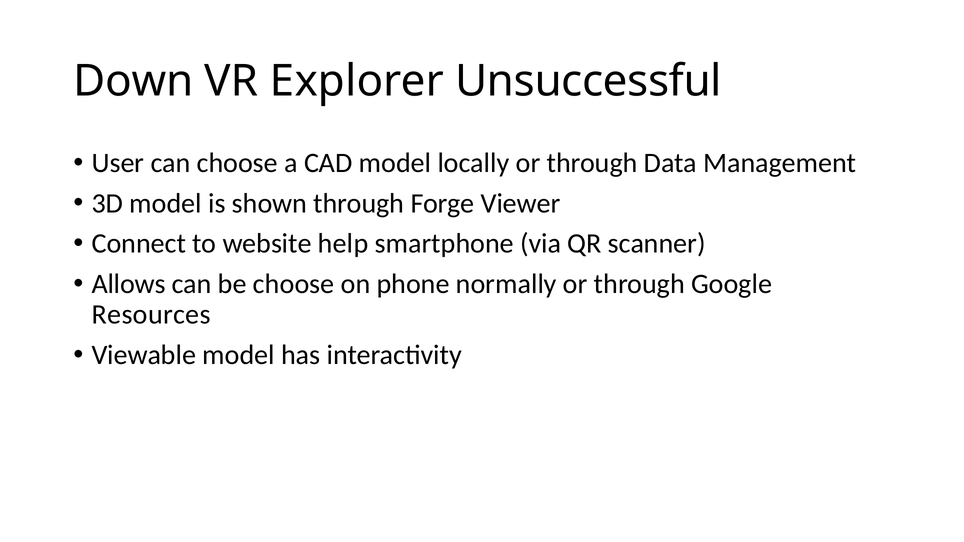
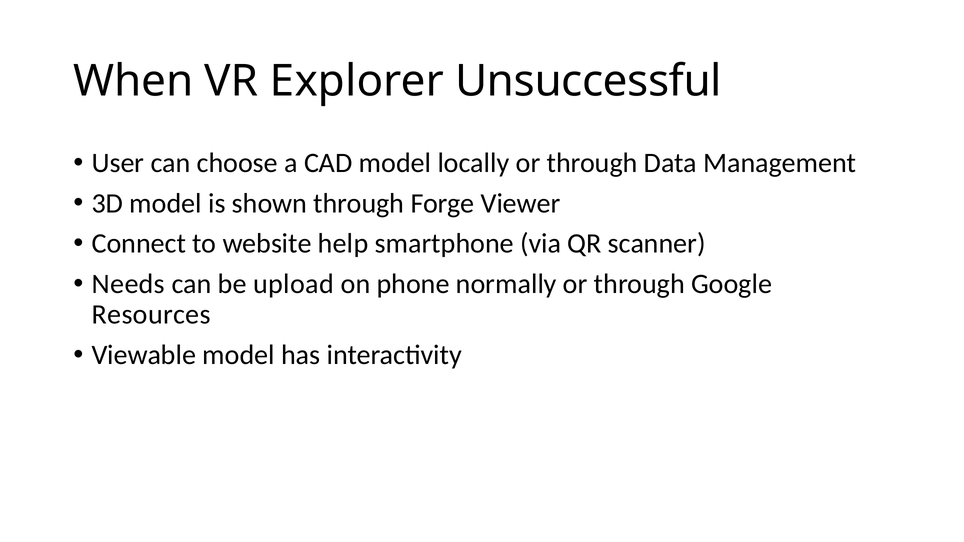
Down: Down -> When (133, 81)
Allows: Allows -> Needs (128, 284)
be choose: choose -> upload (294, 284)
